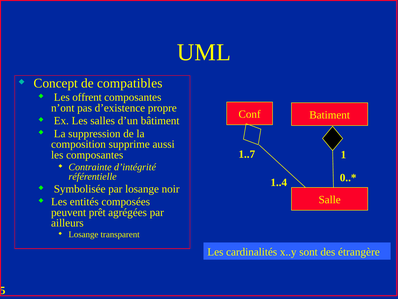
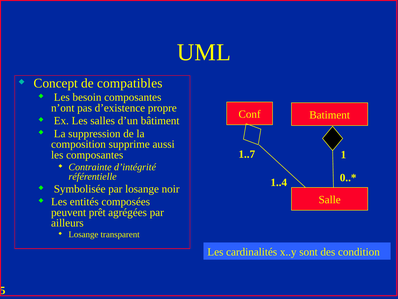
offrent: offrent -> besoin (87, 97)
étrangère: étrangère -> condition (359, 251)
